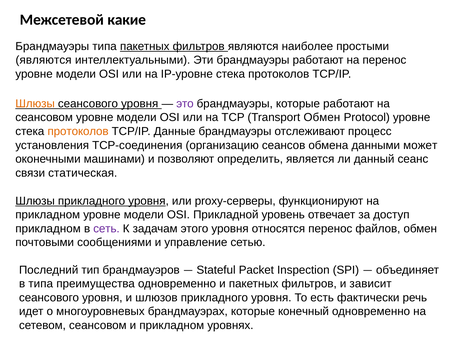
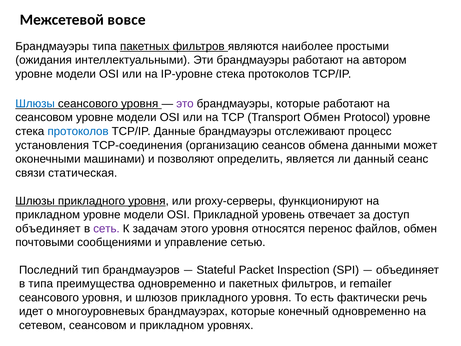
какие: какие -> вовсе (127, 20)
являются: являются -> ожидания (44, 60)
на перенос: перенос -> автором (384, 60)
Шлюзы colour: orange -> blue (35, 104)
протоколов colour: orange -> blue (78, 131)
прикладном: прикладном -> объединяет (48, 229)
зависит: зависит -> remailer (371, 284)
